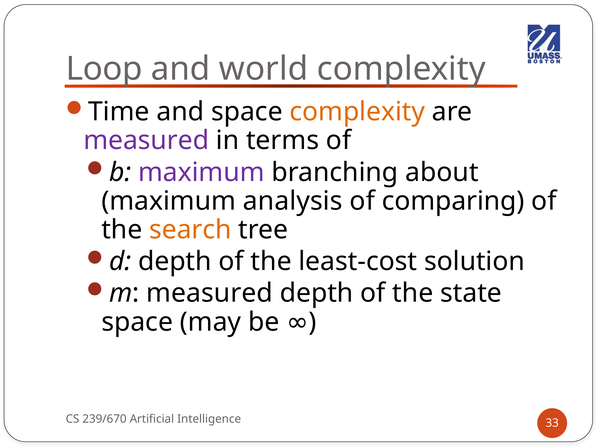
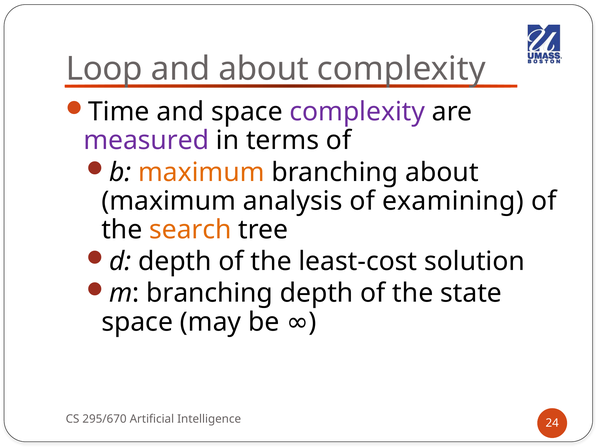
and world: world -> about (264, 69)
complexity colour: orange -> purple (357, 112)
maximum colour: purple -> orange (201, 172)
comparing: comparing -> examining (453, 201)
m measured: measured -> branching (210, 293)
239/670: 239/670 -> 295/670 (104, 419)
33: 33 -> 24 (552, 423)
